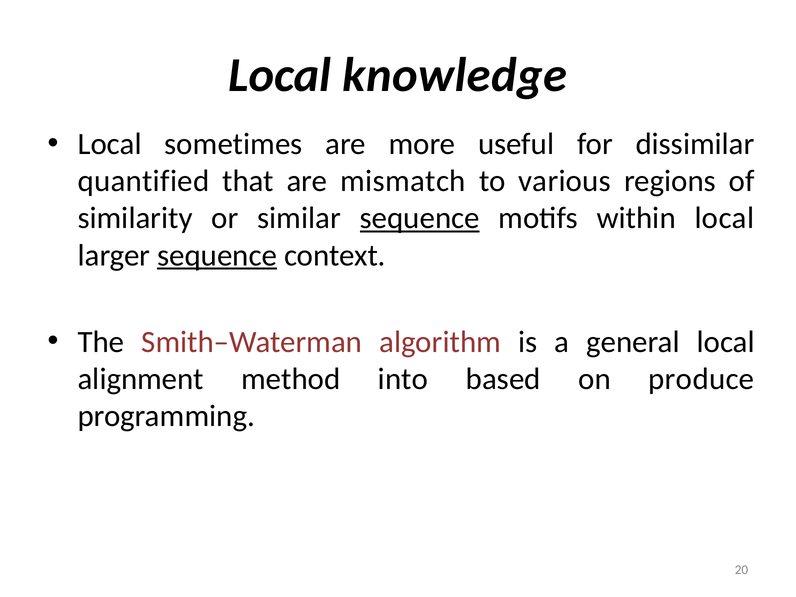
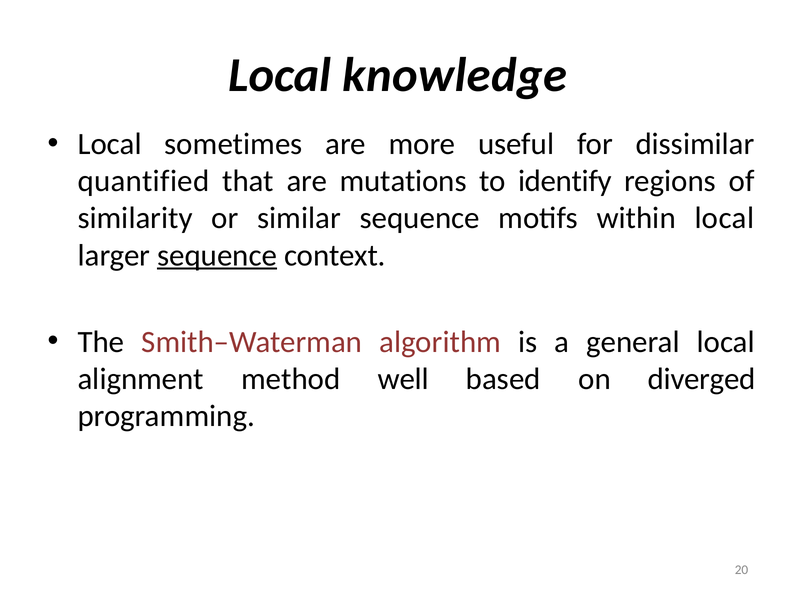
mismatch: mismatch -> mutations (403, 181)
various: various -> identify (565, 181)
sequence underline: present -> none (420, 218)
into: into -> well (403, 379)
produce: produce -> diverged (702, 379)
